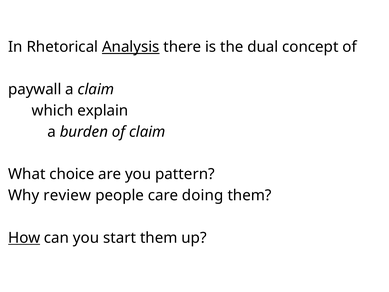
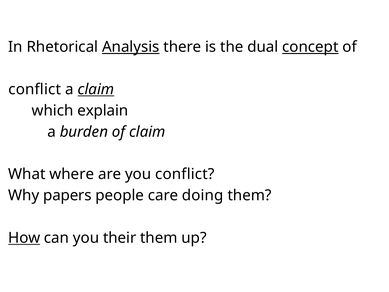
concept underline: none -> present (310, 47)
paywall: paywall -> conflict (35, 89)
claim underline: none -> present (96, 89)
choice: choice -> where (72, 174)
you pattern: pattern -> conflict (185, 174)
review: review -> papers (67, 195)
start: start -> their (120, 238)
